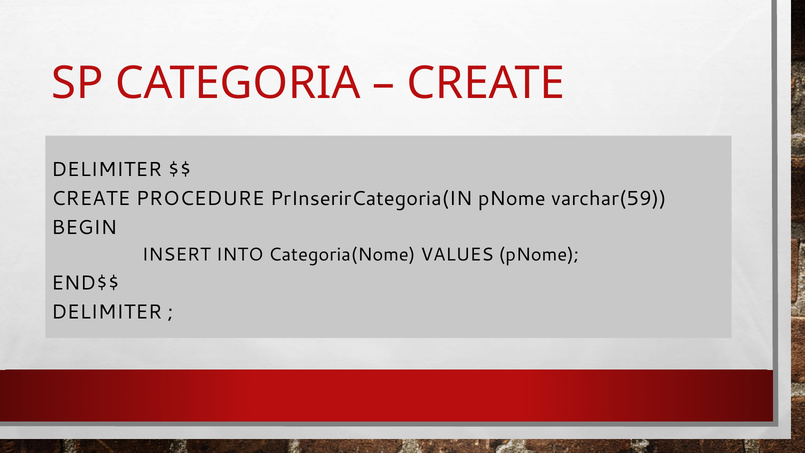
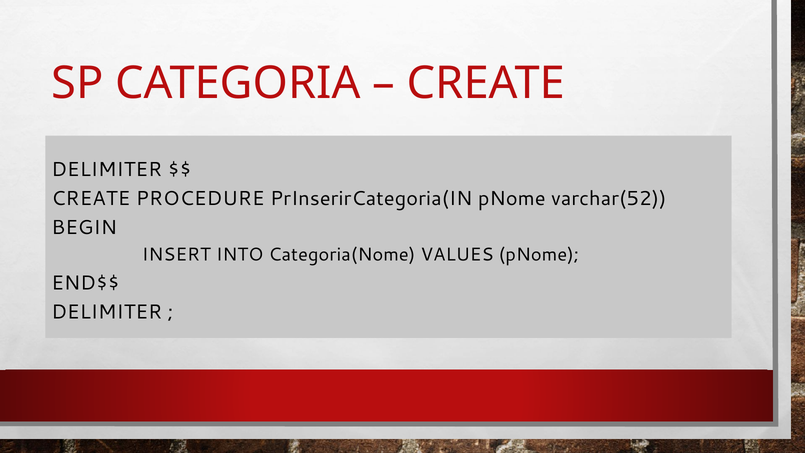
varchar(59: varchar(59 -> varchar(52 (609, 198)
